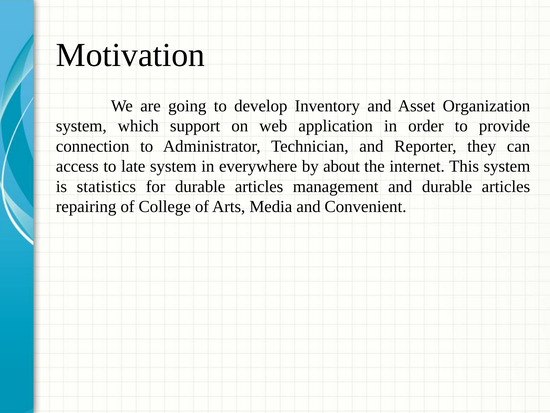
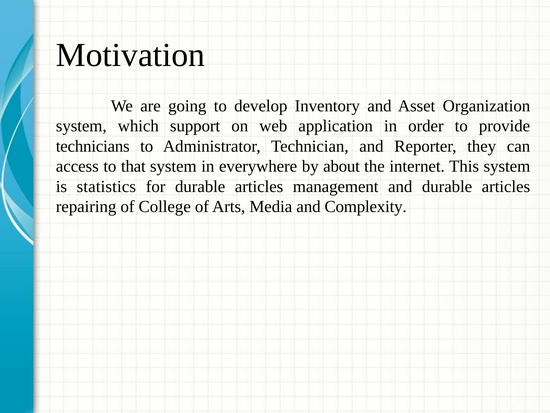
connection: connection -> technicians (93, 146)
late: late -> that (133, 166)
Convenient: Convenient -> Complexity (366, 206)
